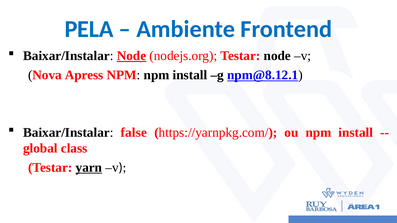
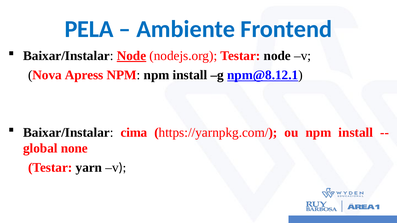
false: false -> cima (134, 133)
class: class -> none (74, 149)
yarn underline: present -> none (89, 168)
